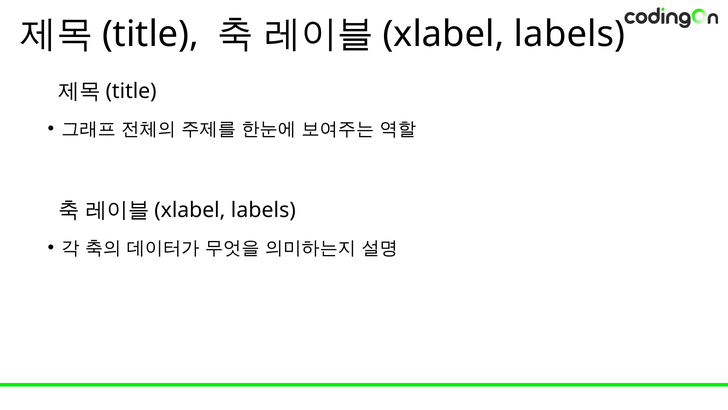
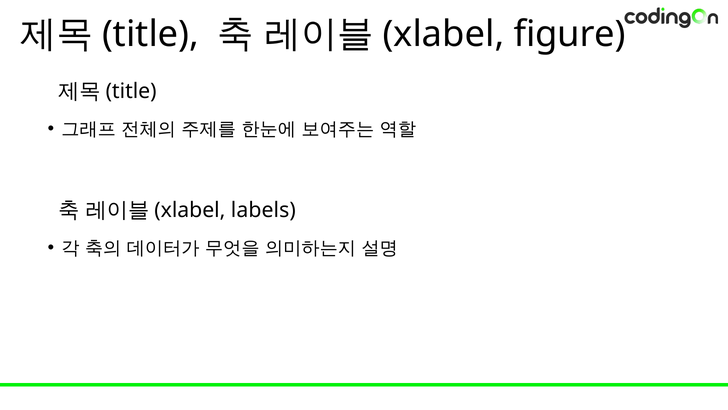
labels: labels -> figure (570, 34)
